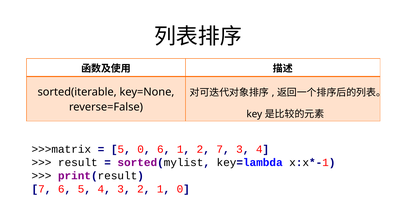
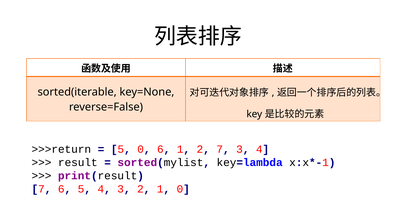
>>>matrix: >>>matrix -> >>>return (61, 149)
